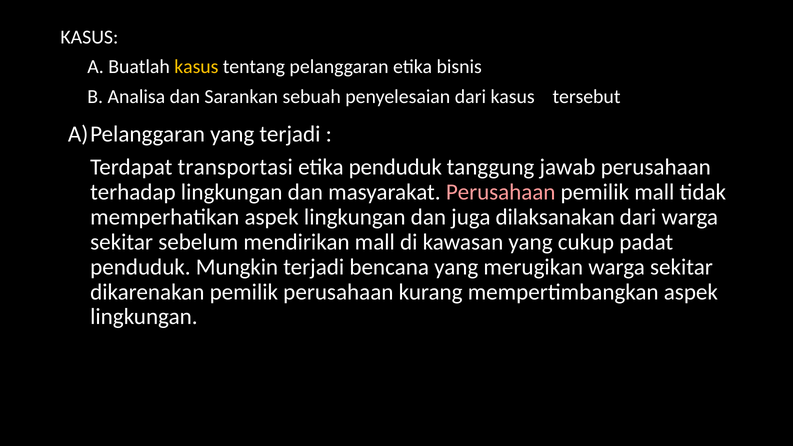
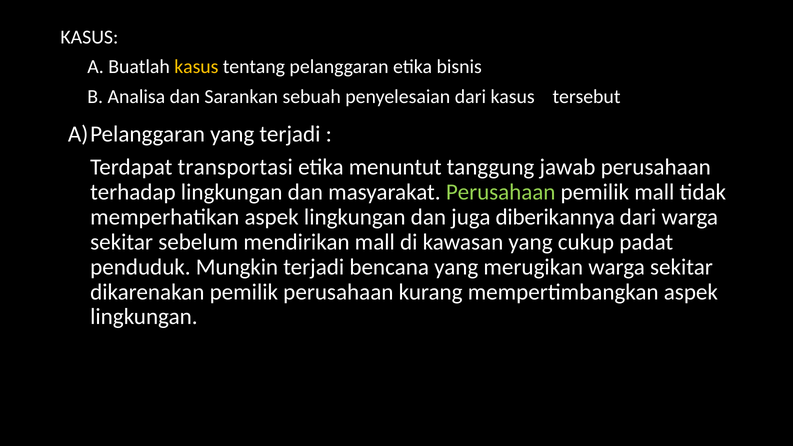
etika penduduk: penduduk -> menuntut (395, 167)
Perusahaan colour: pink -> light green (501, 192)
dilaksanakan: dilaksanakan -> diberikannya (555, 217)
